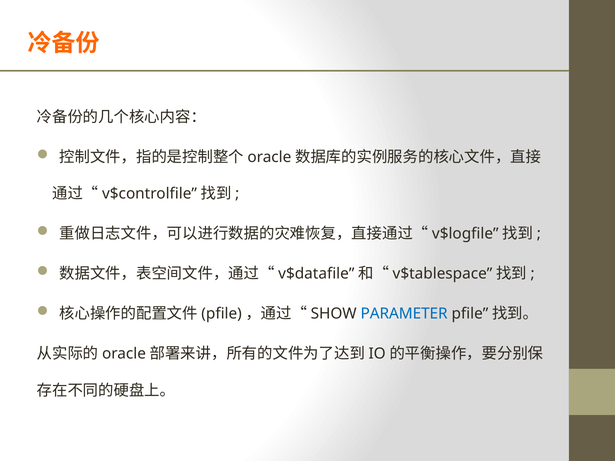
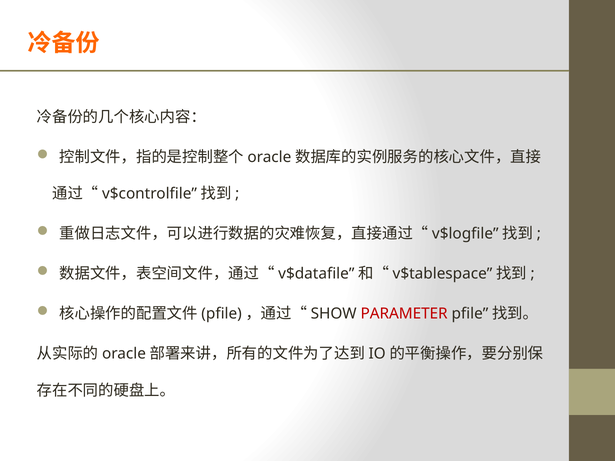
PARAMETER colour: blue -> red (404, 314)
